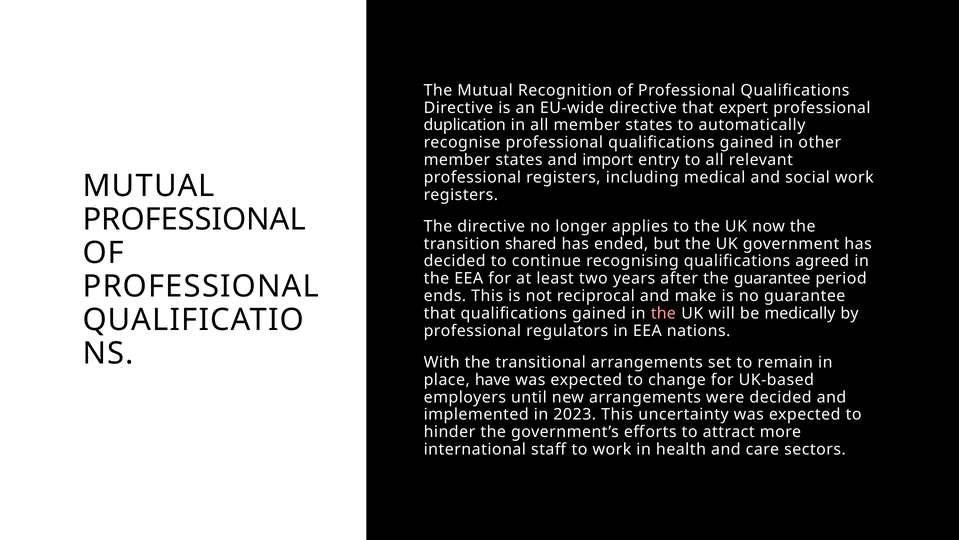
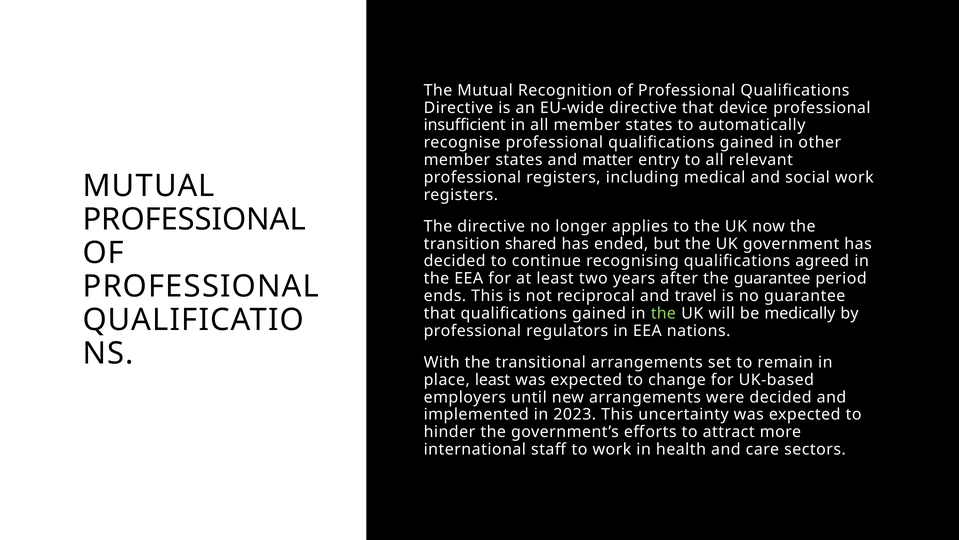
expert: expert -> device (743, 108)
duplication: duplication -> insufficient (465, 125)
import: import -> matter (608, 160)
make: make -> travel (696, 296)
the colour: pink -> light green (663, 313)
place have: have -> least (493, 379)
